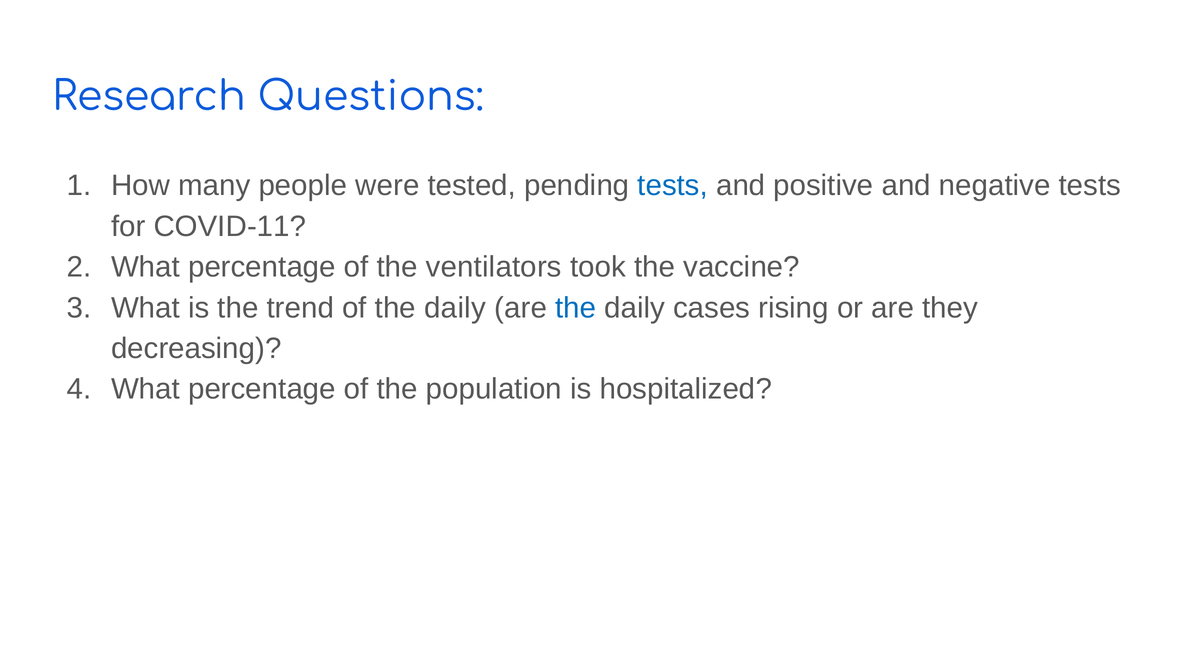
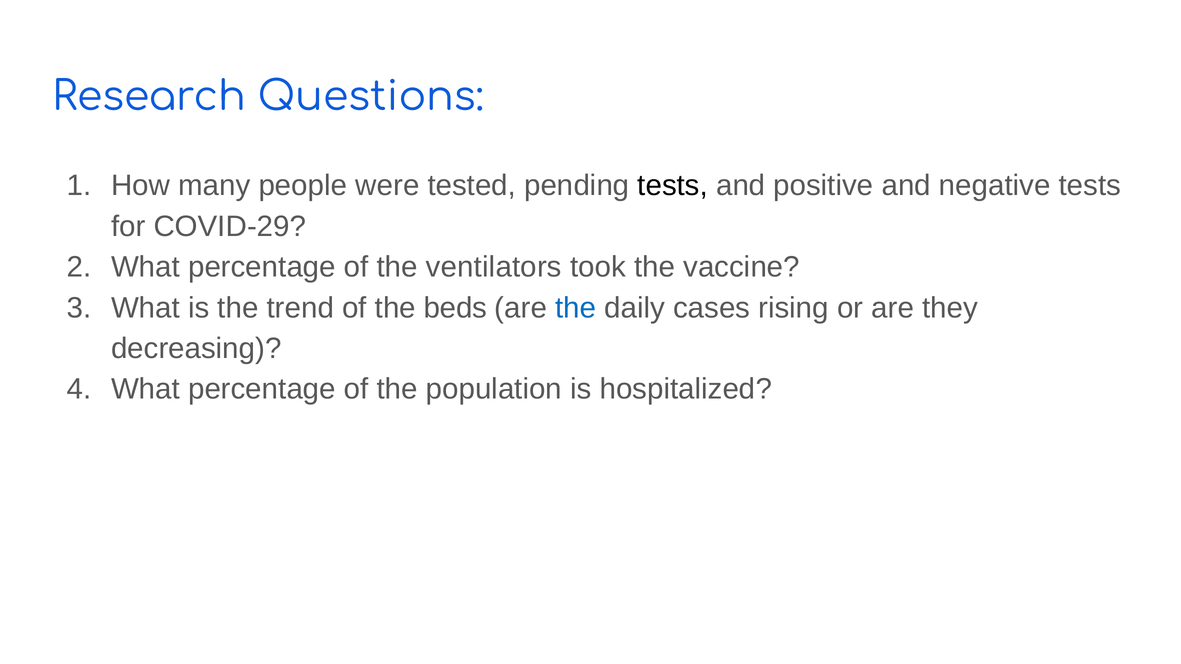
tests colour: blue -> black (673, 186)
COVID-11: COVID-11 -> COVID-29 (230, 226)
of the daily: daily -> beds (455, 308)
